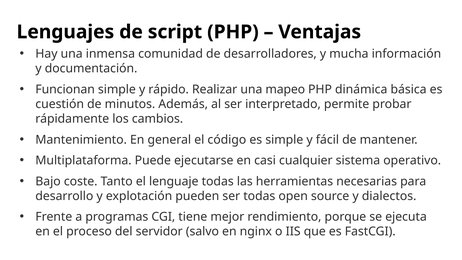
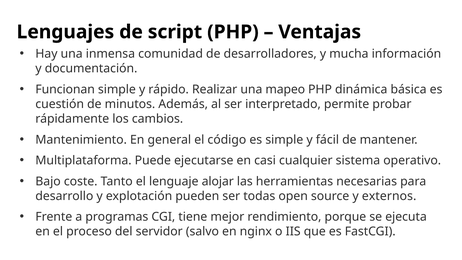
lenguaje todas: todas -> alojar (218, 181)
dialectos: dialectos -> externos (389, 196)
